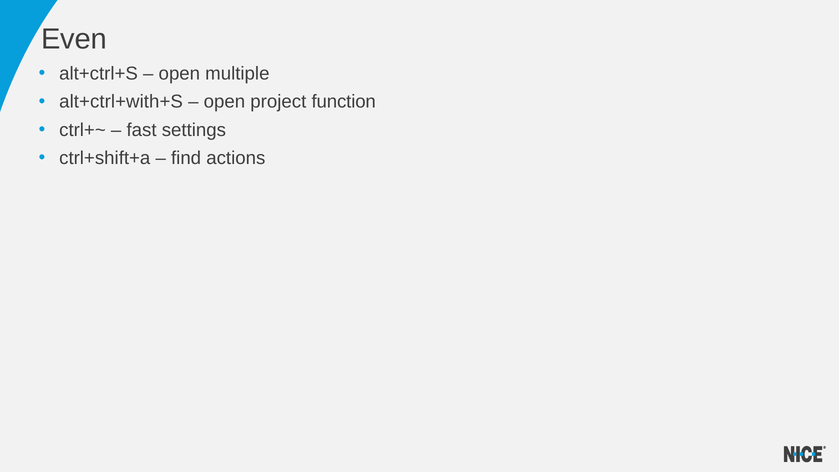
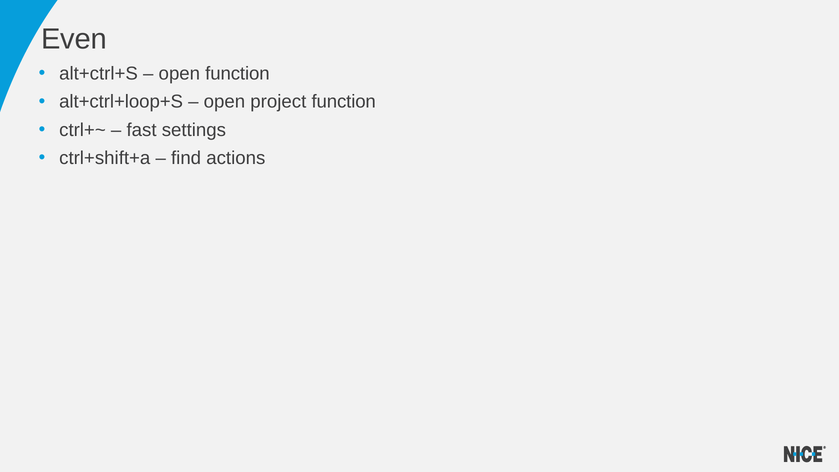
open multiple: multiple -> function (237, 74)
alt+ctrl+with+S: alt+ctrl+with+S -> alt+ctrl+loop+S (121, 102)
